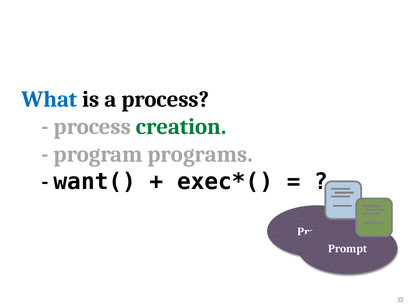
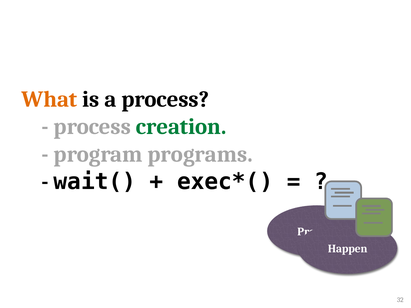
What colour: blue -> orange (49, 100)
want(: want( -> wait( (95, 182)
Prompt: Prompt -> Happen (348, 249)
